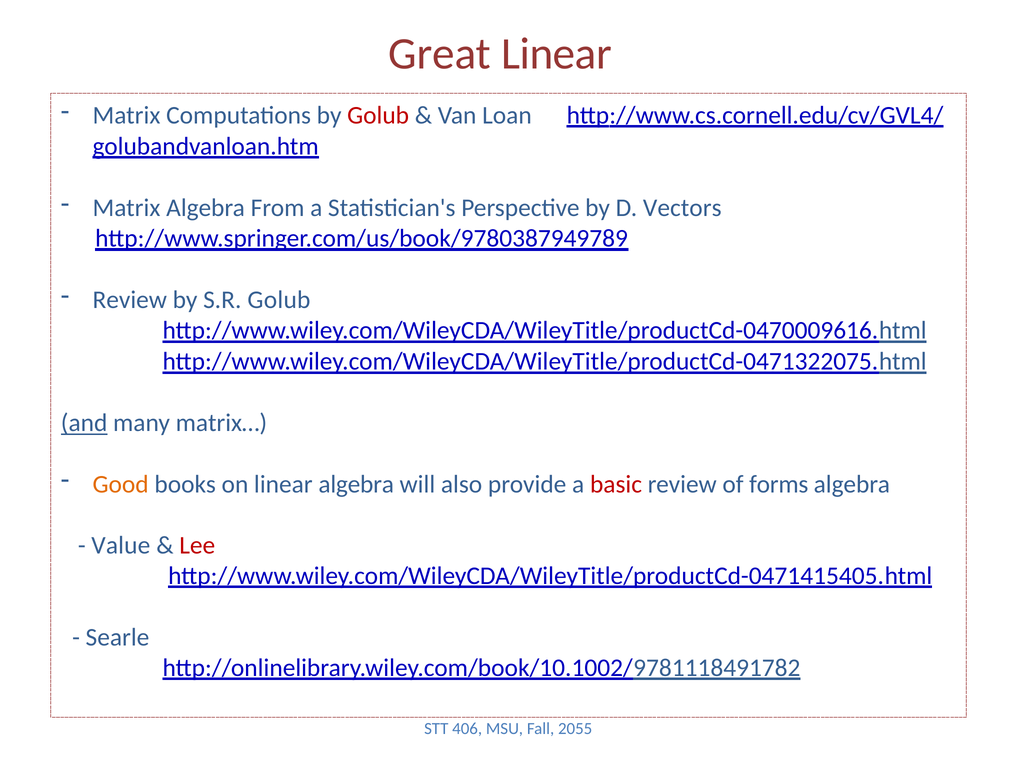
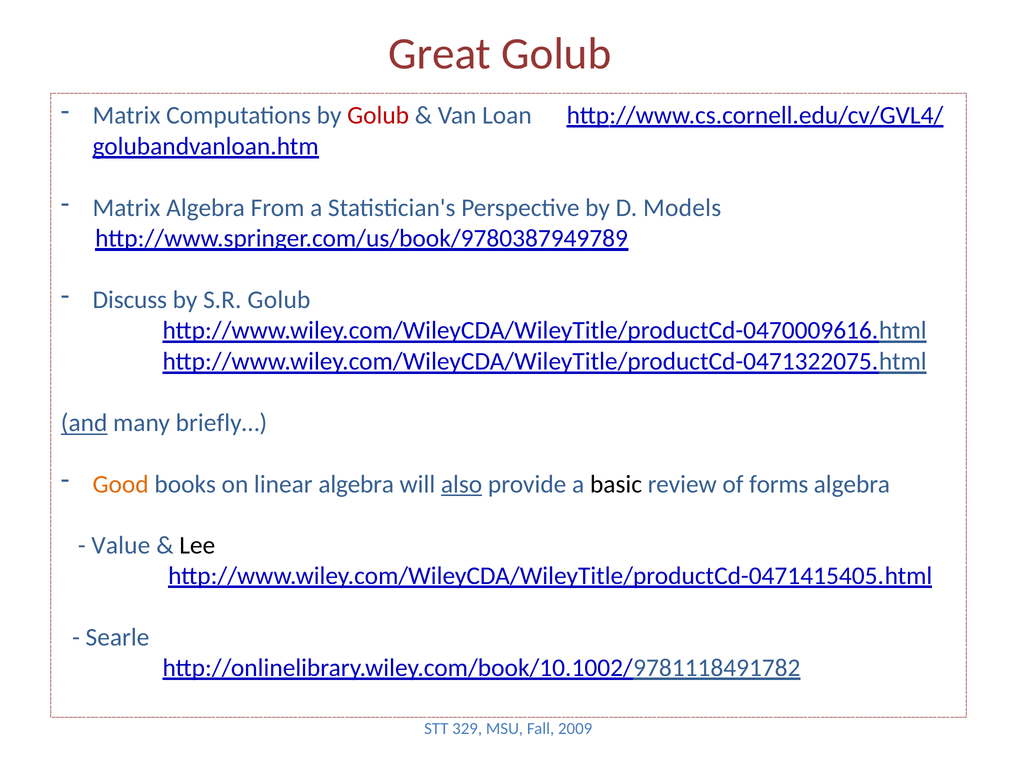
Great Linear: Linear -> Golub (556, 54)
Vectors: Vectors -> Models (682, 208)
Review: Review -> Discuss (130, 300)
matrix…: matrix… -> briefly… (221, 423)
also underline: none -> present (462, 484)
basic colour: red -> black (616, 484)
Lee colour: red -> black (197, 545)
406: 406 -> 329 (467, 728)
2055: 2055 -> 2009 (575, 728)
